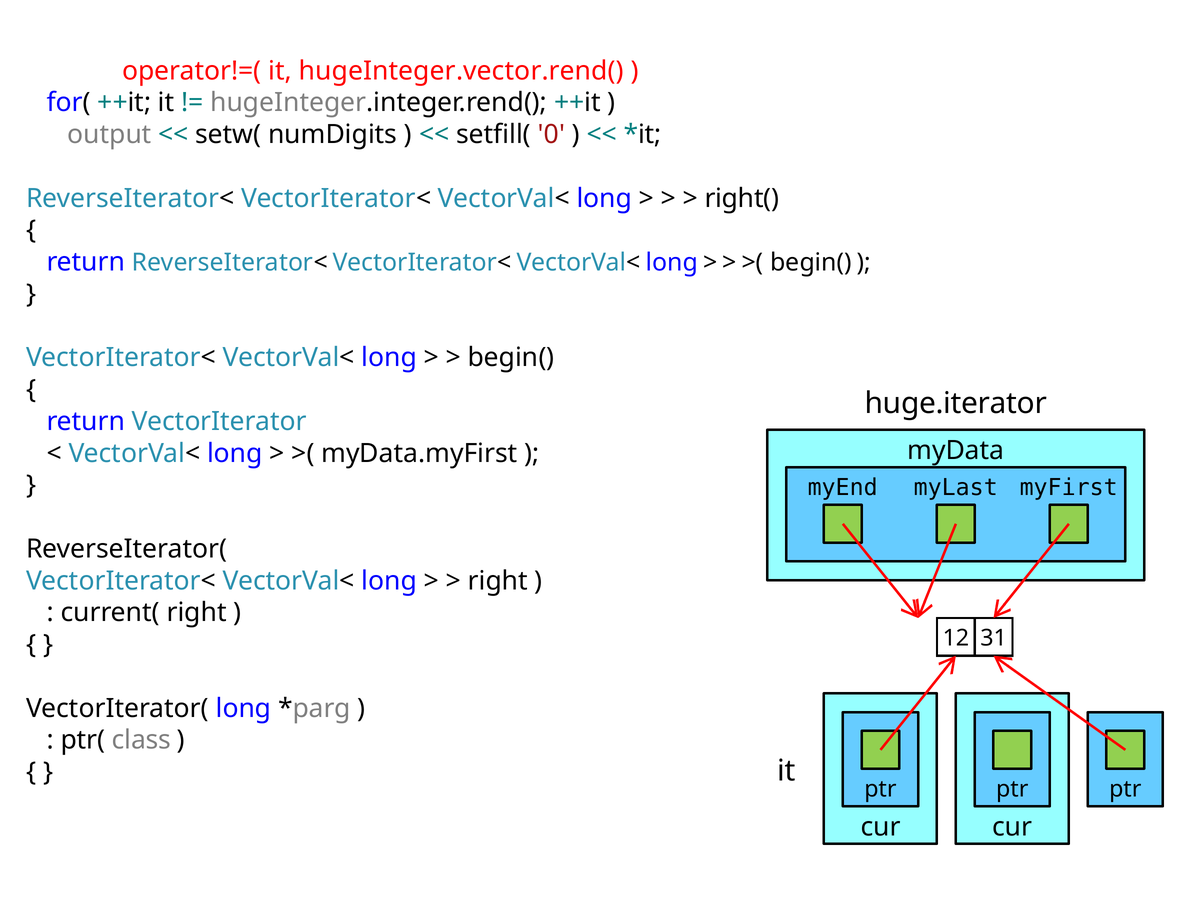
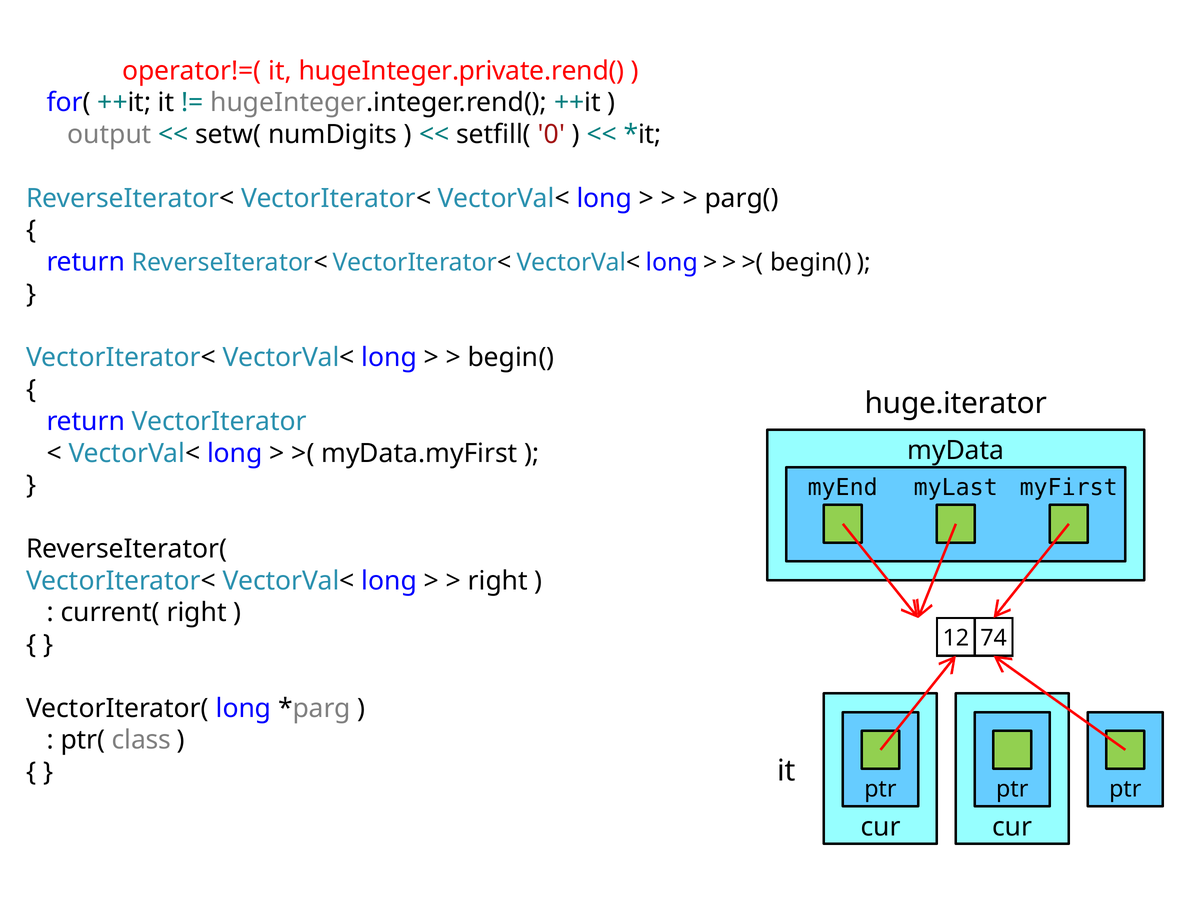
hugeInteger.vector.rend(: hugeInteger.vector.rend( -> hugeInteger.private.rend( (461, 71)
right(: right( -> parg( (742, 198)
31: 31 -> 74 (994, 638)
